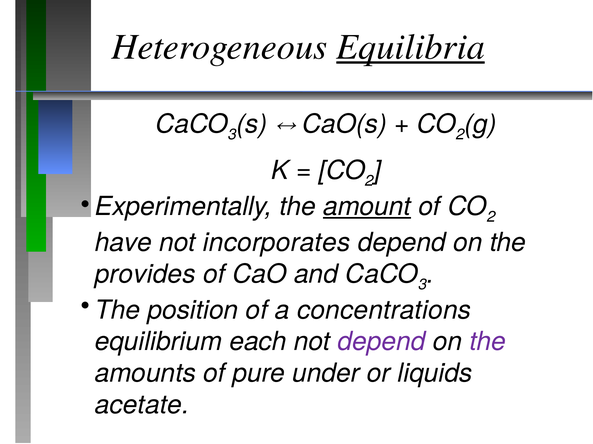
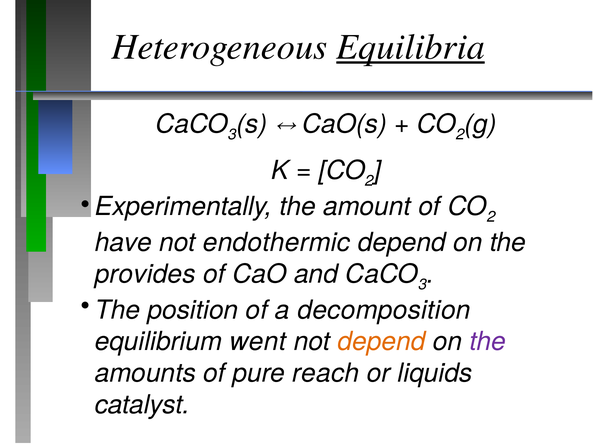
amount underline: present -> none (367, 207)
incorporates: incorporates -> endothermic (276, 243)
concentrations: concentrations -> decomposition (384, 311)
each: each -> went (258, 342)
depend colour: purple -> orange (381, 342)
under: under -> reach (326, 374)
acetate: acetate -> catalyst (142, 405)
